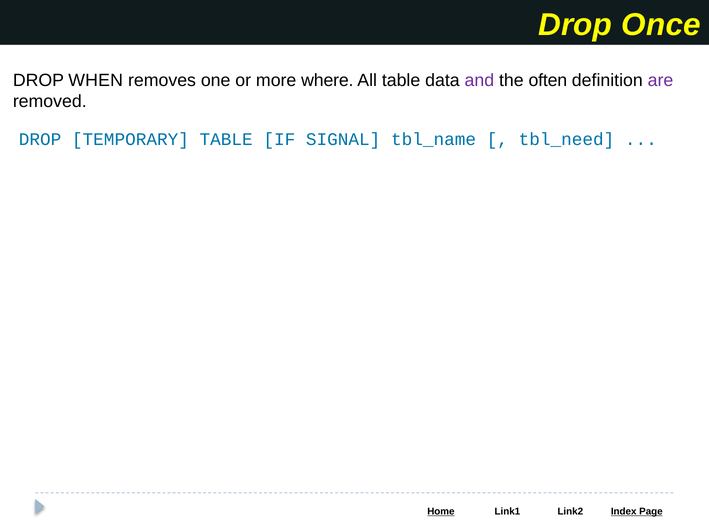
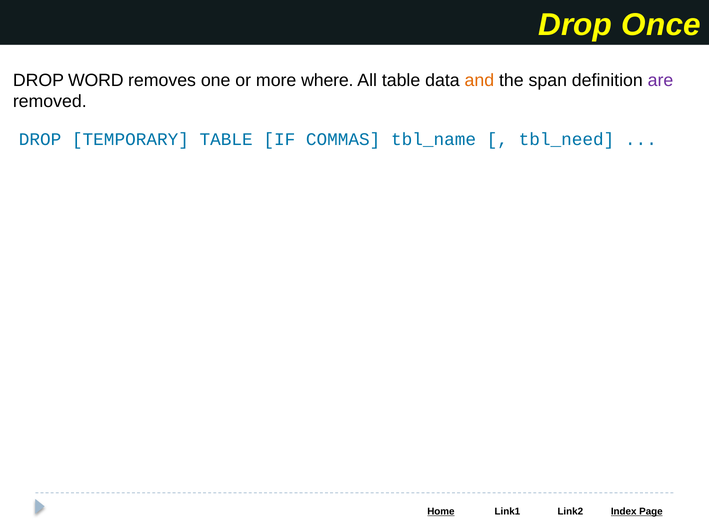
WHEN: WHEN -> WORD (96, 80)
and colour: purple -> orange (479, 80)
often: often -> span (548, 80)
SIGNAL: SIGNAL -> COMMAS (343, 139)
